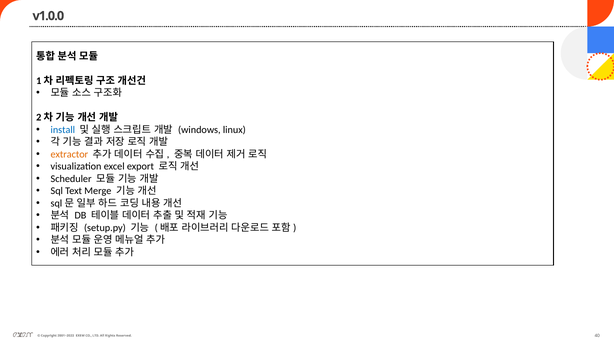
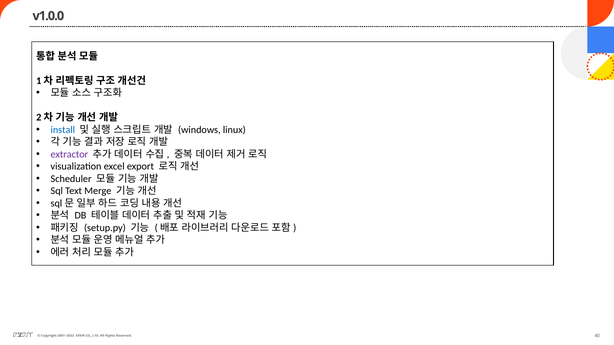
extractor colour: orange -> purple (69, 154)
